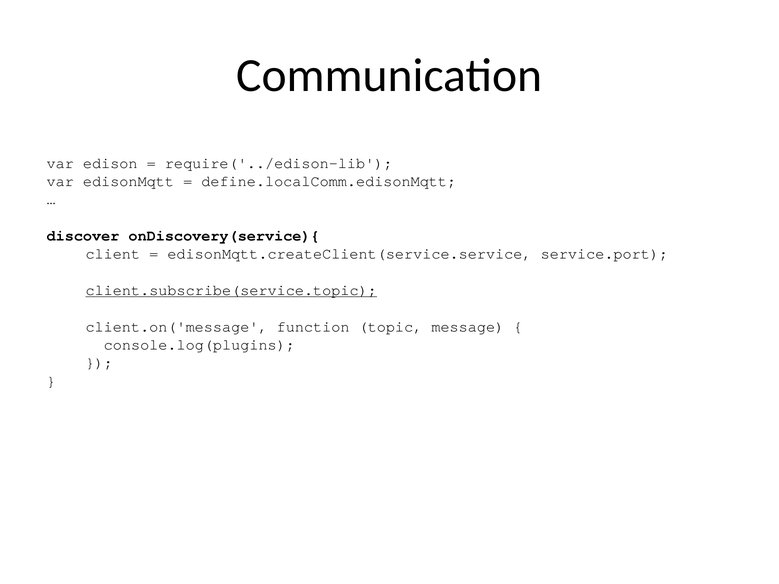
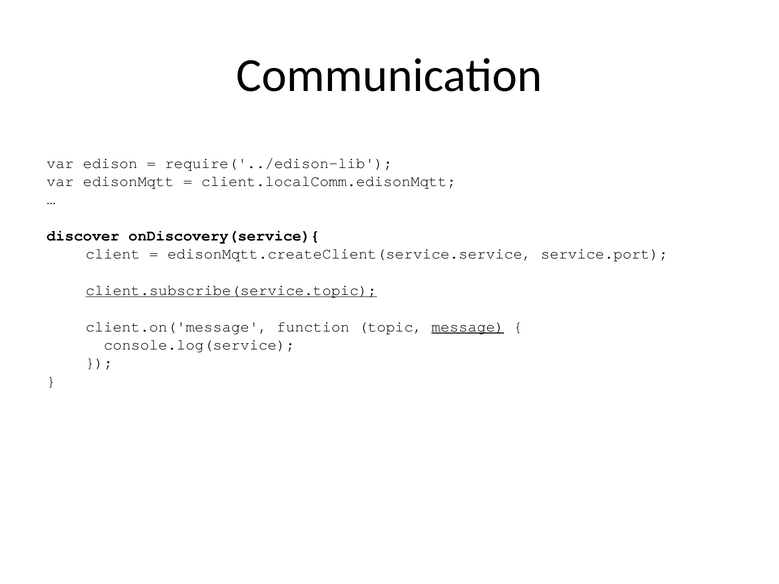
define.localComm.edisonMqtt: define.localComm.edisonMqtt -> client.localComm.edisonMqtt (329, 181)
message underline: none -> present (468, 327)
console.log(plugins: console.log(plugins -> console.log(service (199, 345)
